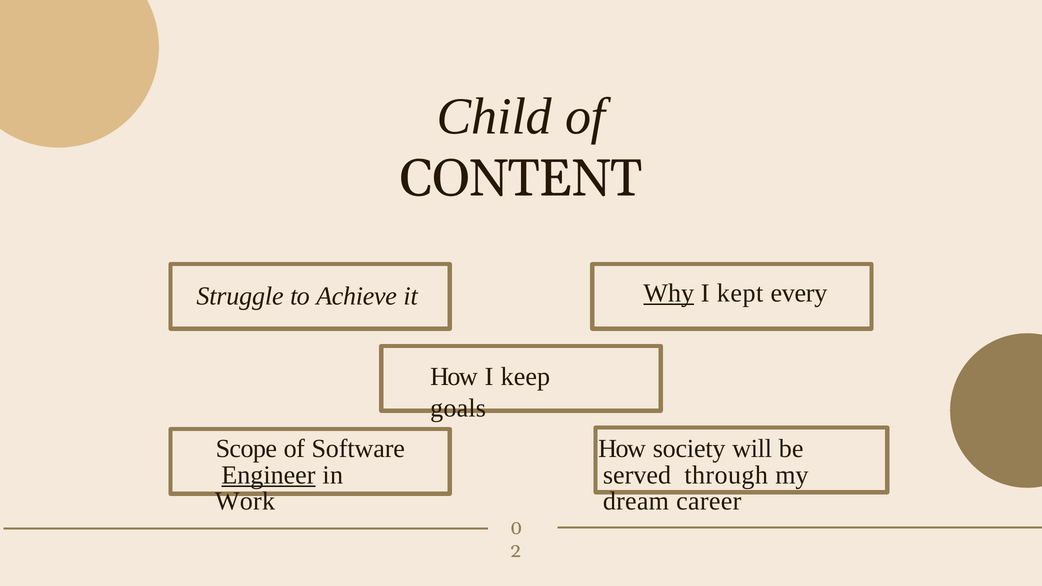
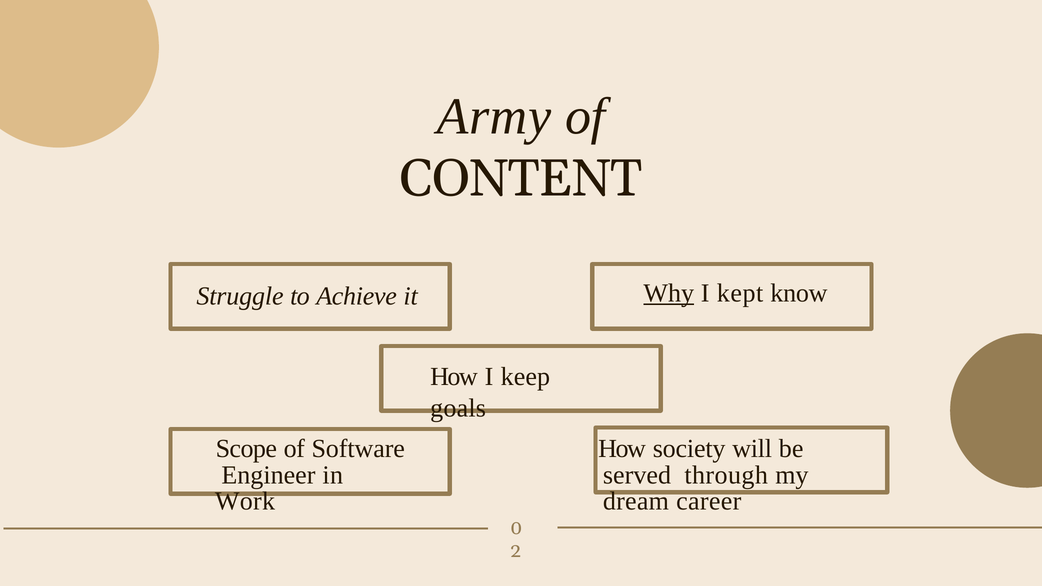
Child: Child -> Army (494, 117)
every: every -> know (799, 293)
Engineer underline: present -> none (268, 475)
